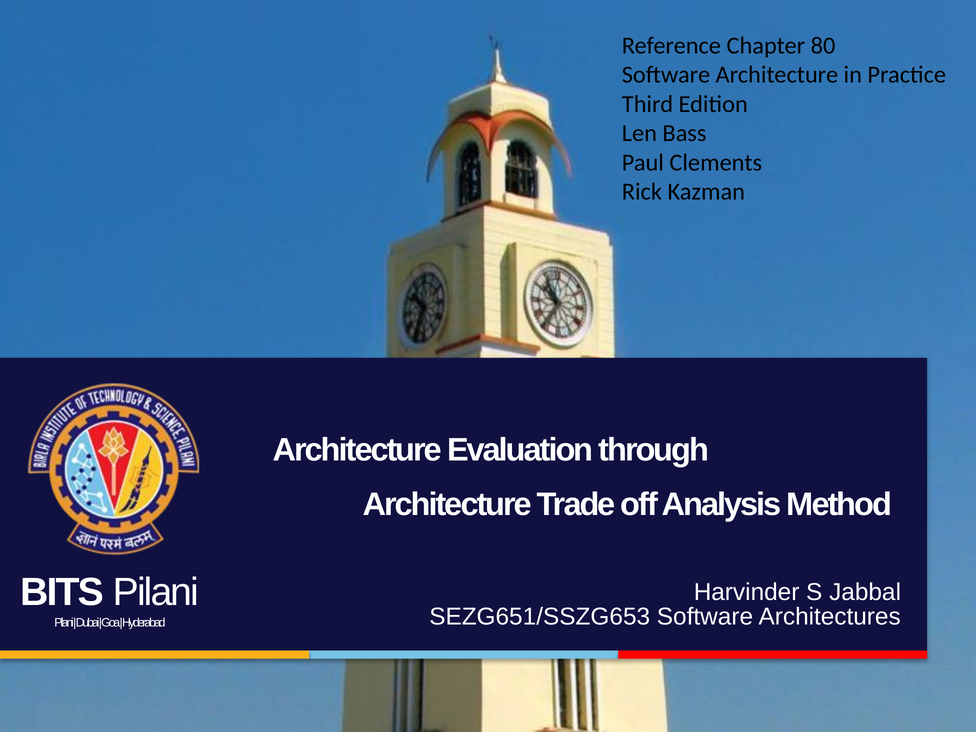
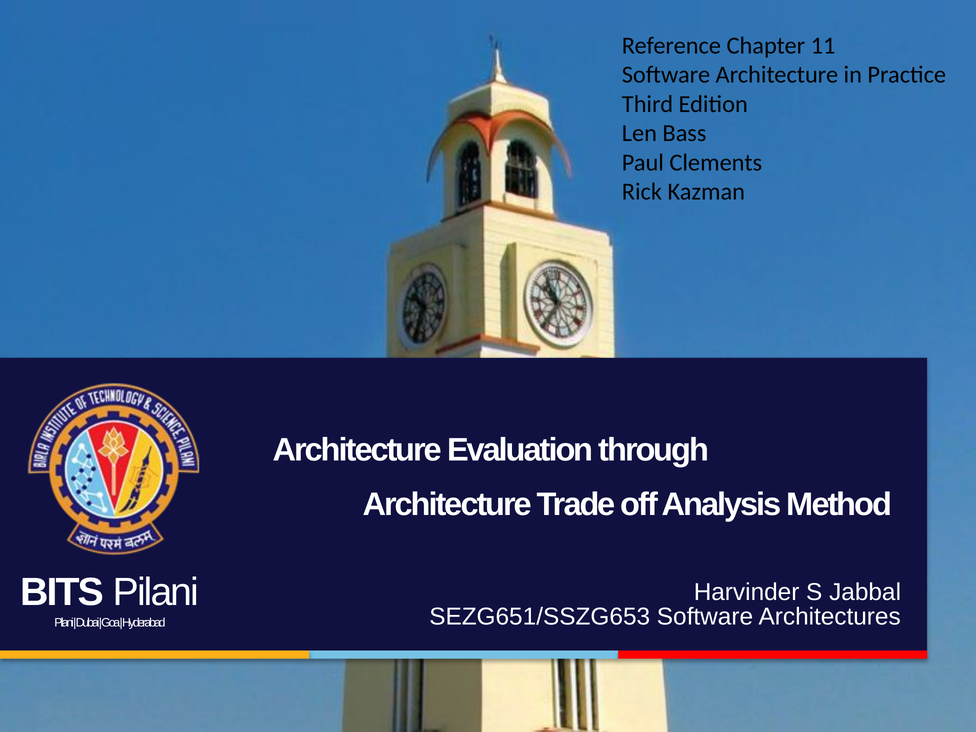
80: 80 -> 11 (823, 46)
